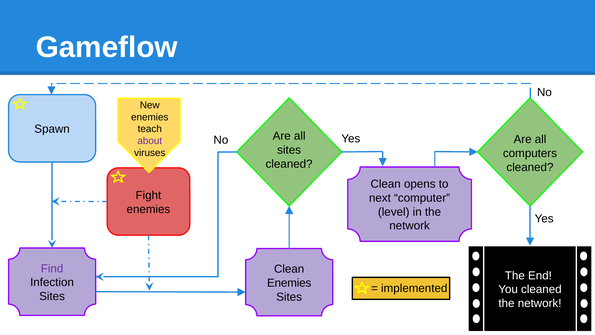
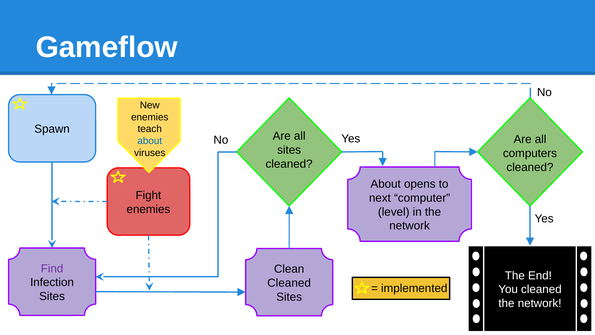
about colour: purple -> blue (150, 141)
Clean: Clean -> About (386, 184)
Enemies: Enemies -> Cleaned (289, 283)
